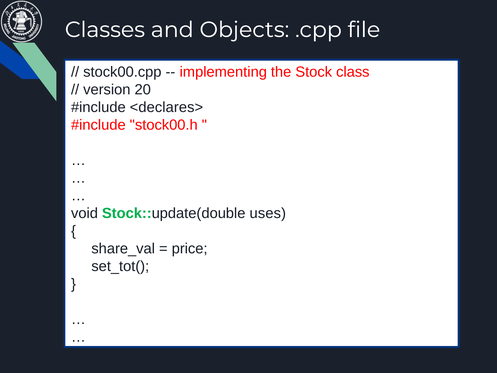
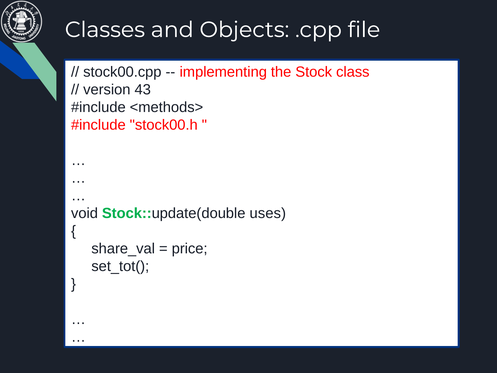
20: 20 -> 43 (143, 89)
<declares>: <declares> -> <methods> (166, 107)
